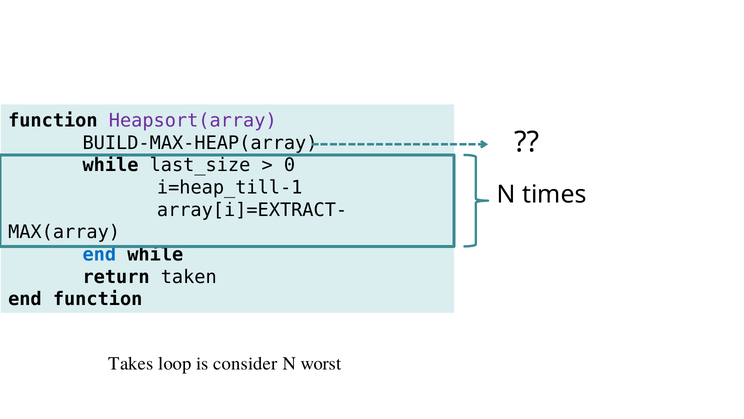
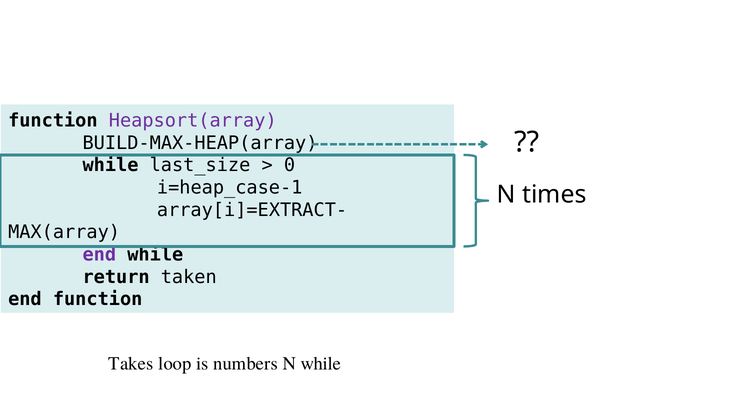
i=heap_till-1: i=heap_till-1 -> i=heap_case-1 (230, 187)
end colour: blue -> purple (99, 254)
consider: consider -> numbers (245, 363)
N worst: worst -> while (321, 363)
